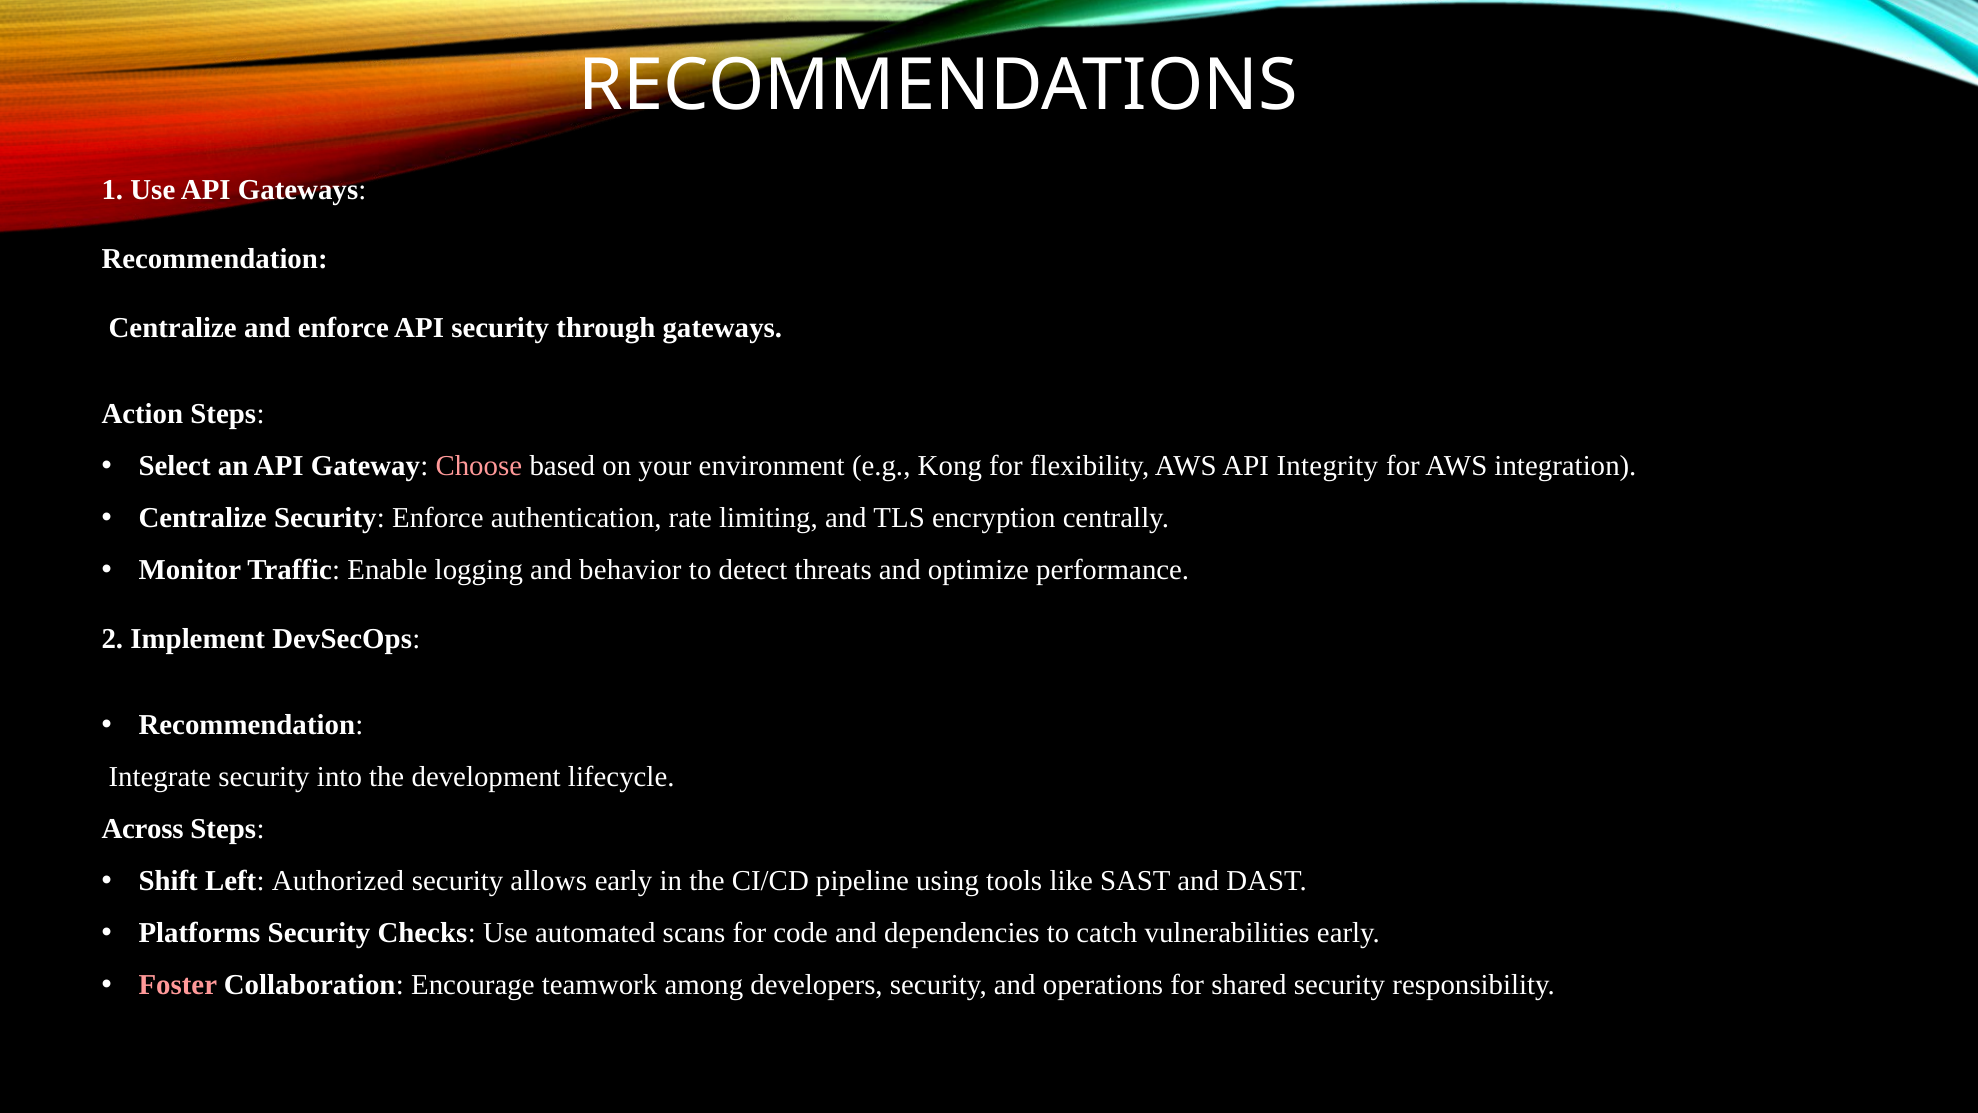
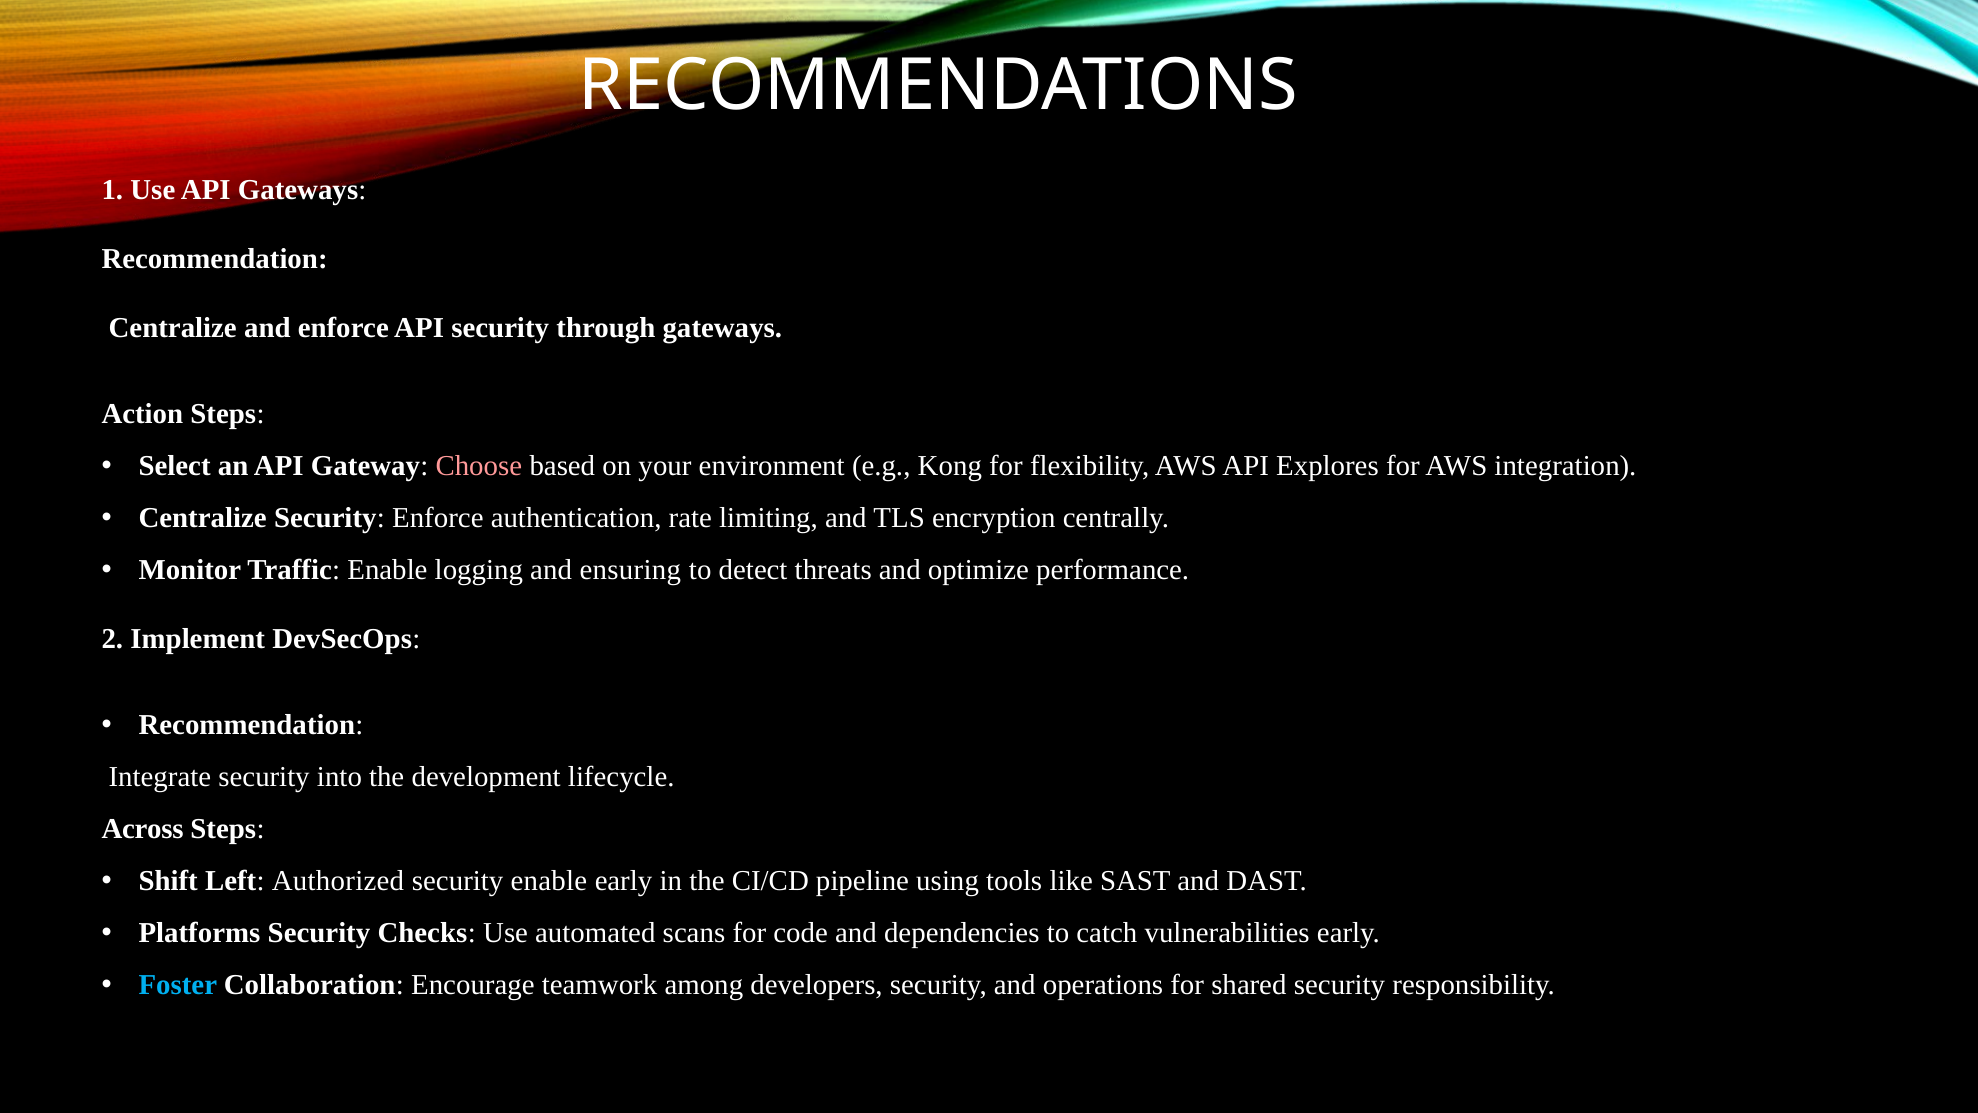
Integrity: Integrity -> Explores (1327, 466)
behavior: behavior -> ensuring (630, 570)
security allows: allows -> enable (549, 881)
Foster colour: pink -> light blue (178, 984)
